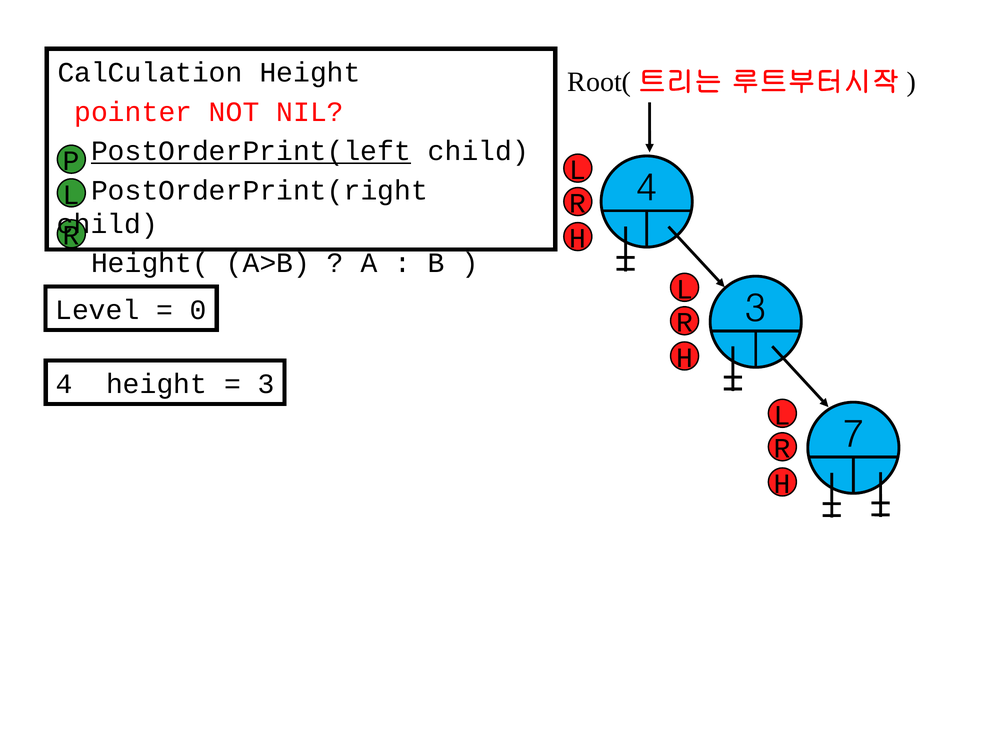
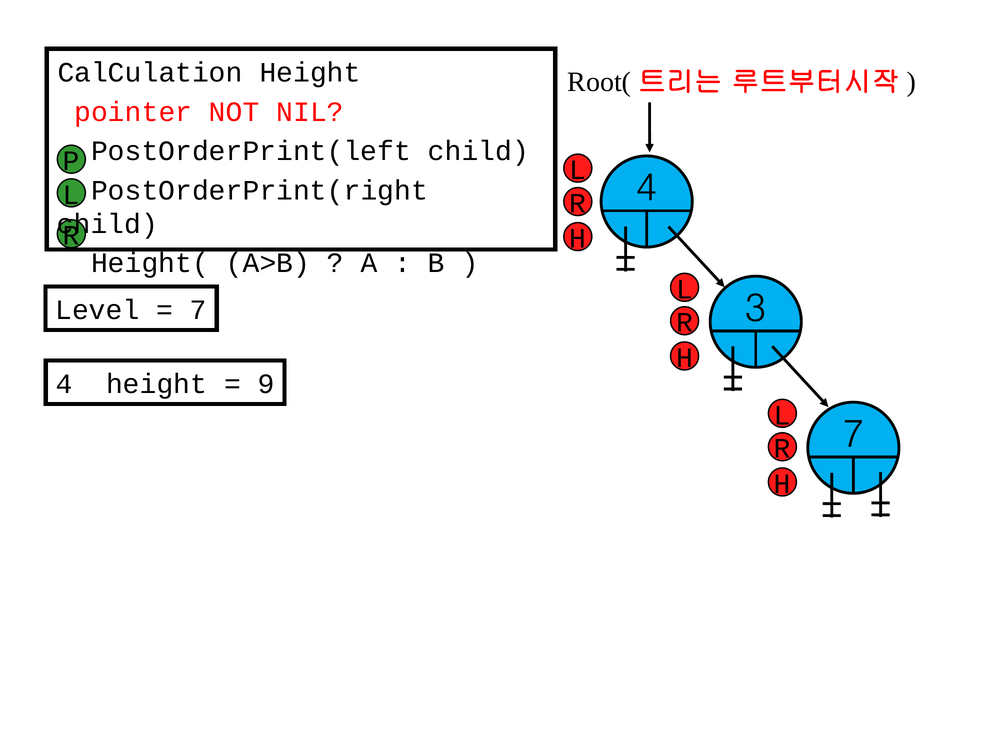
PostOrderPrint(left underline: present -> none (251, 151)
0: 0 -> 7 (198, 310)
3: 3 -> 9 (266, 384)
